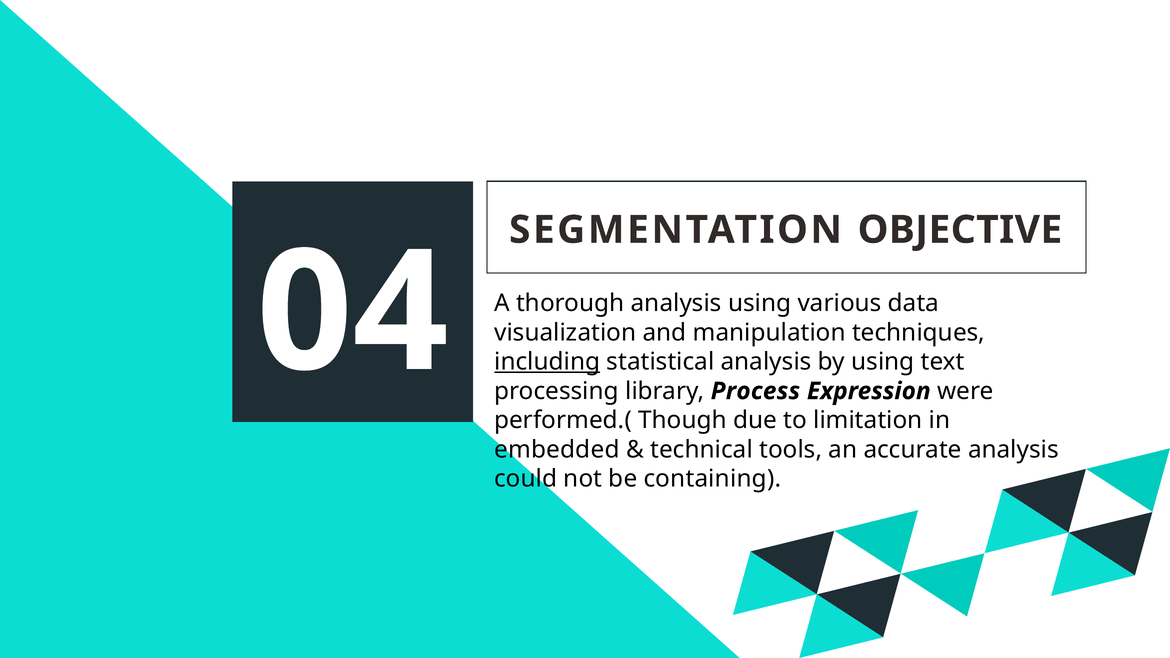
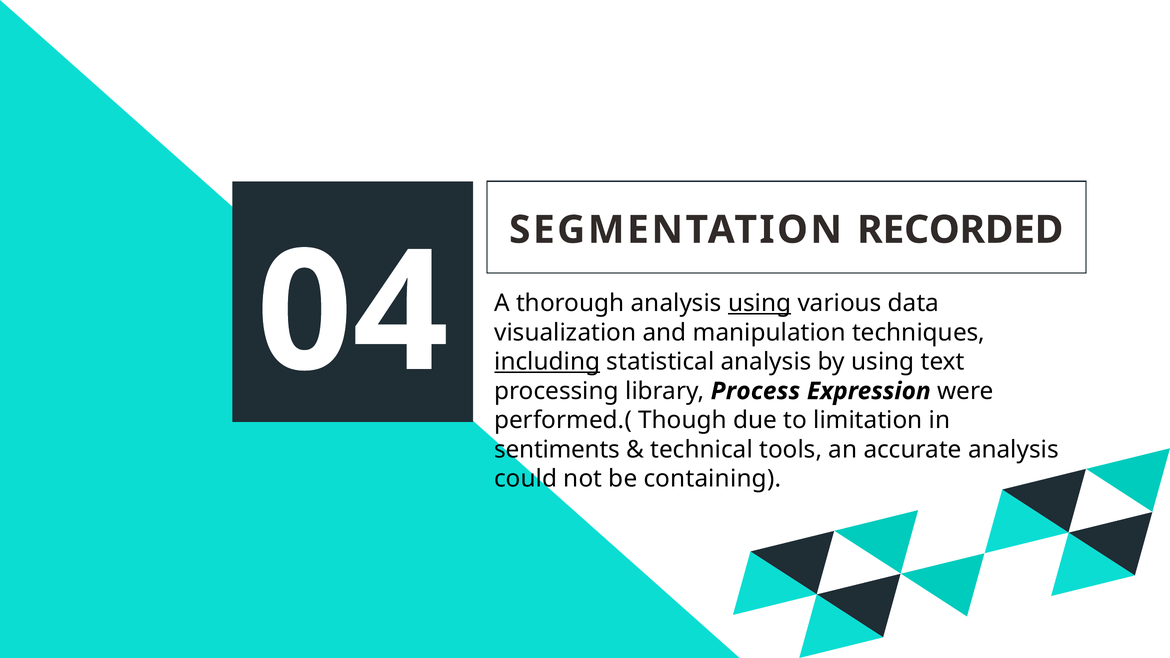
OBJECTIVE: OBJECTIVE -> RECORDED (960, 230)
using underline: none -> present (760, 303)
embedded: embedded -> sentiments (557, 450)
